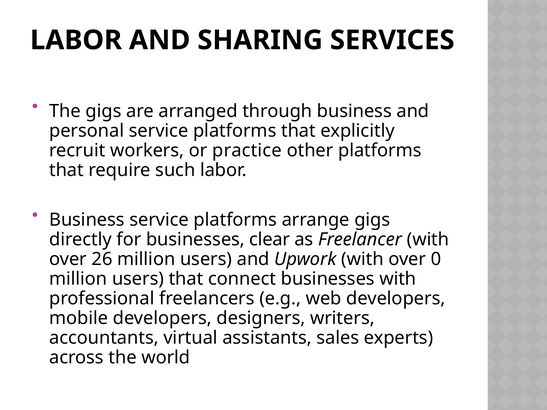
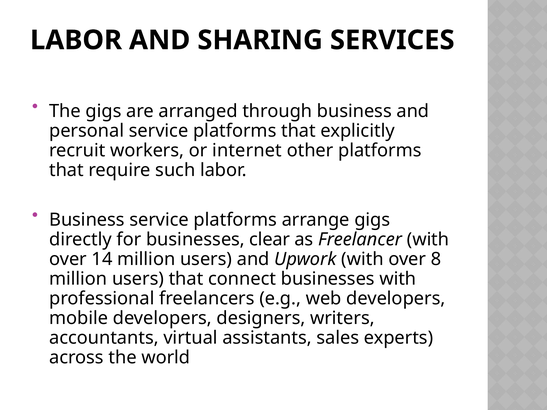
practice: practice -> internet (247, 151)
26: 26 -> 14 (102, 259)
0: 0 -> 8 (436, 259)
